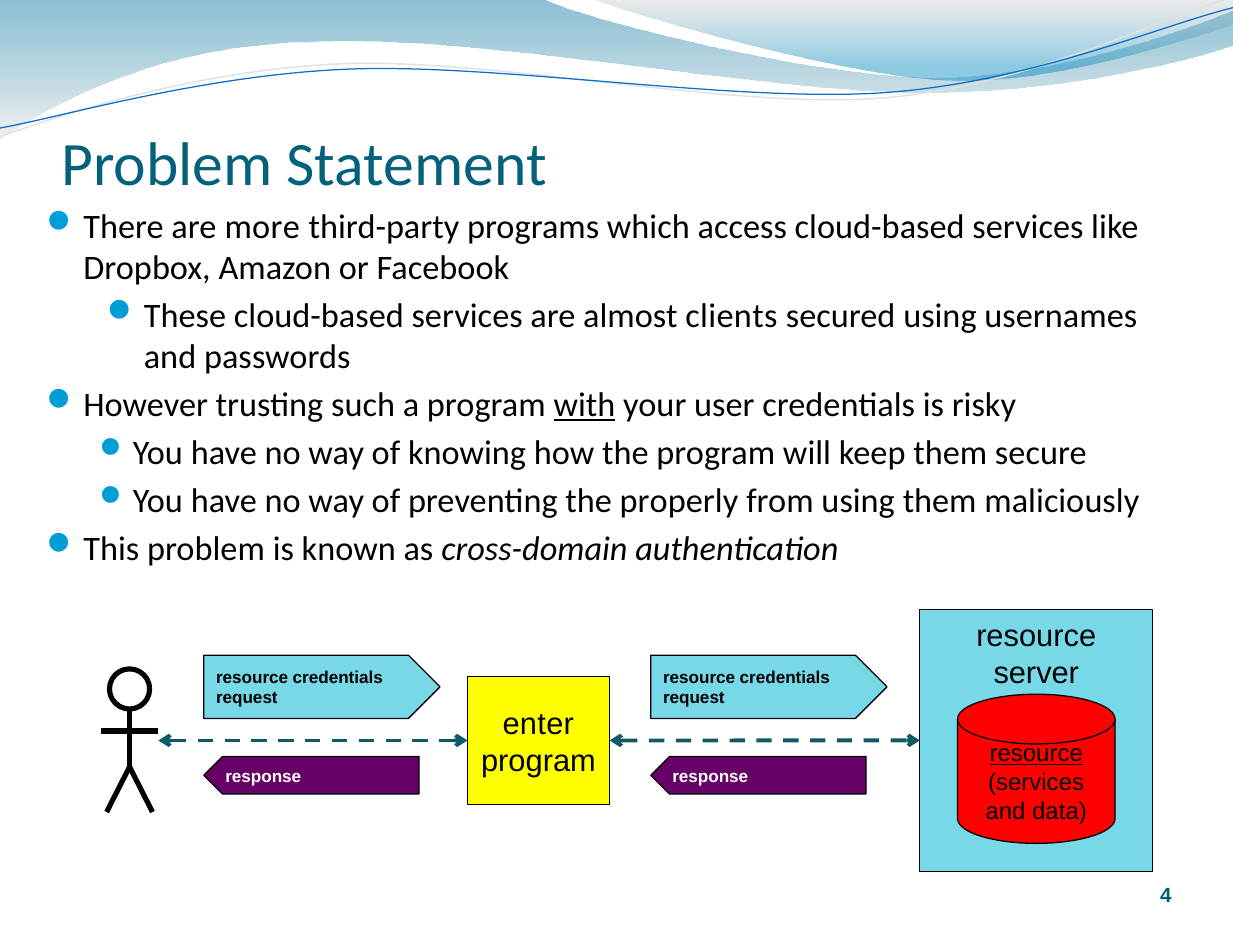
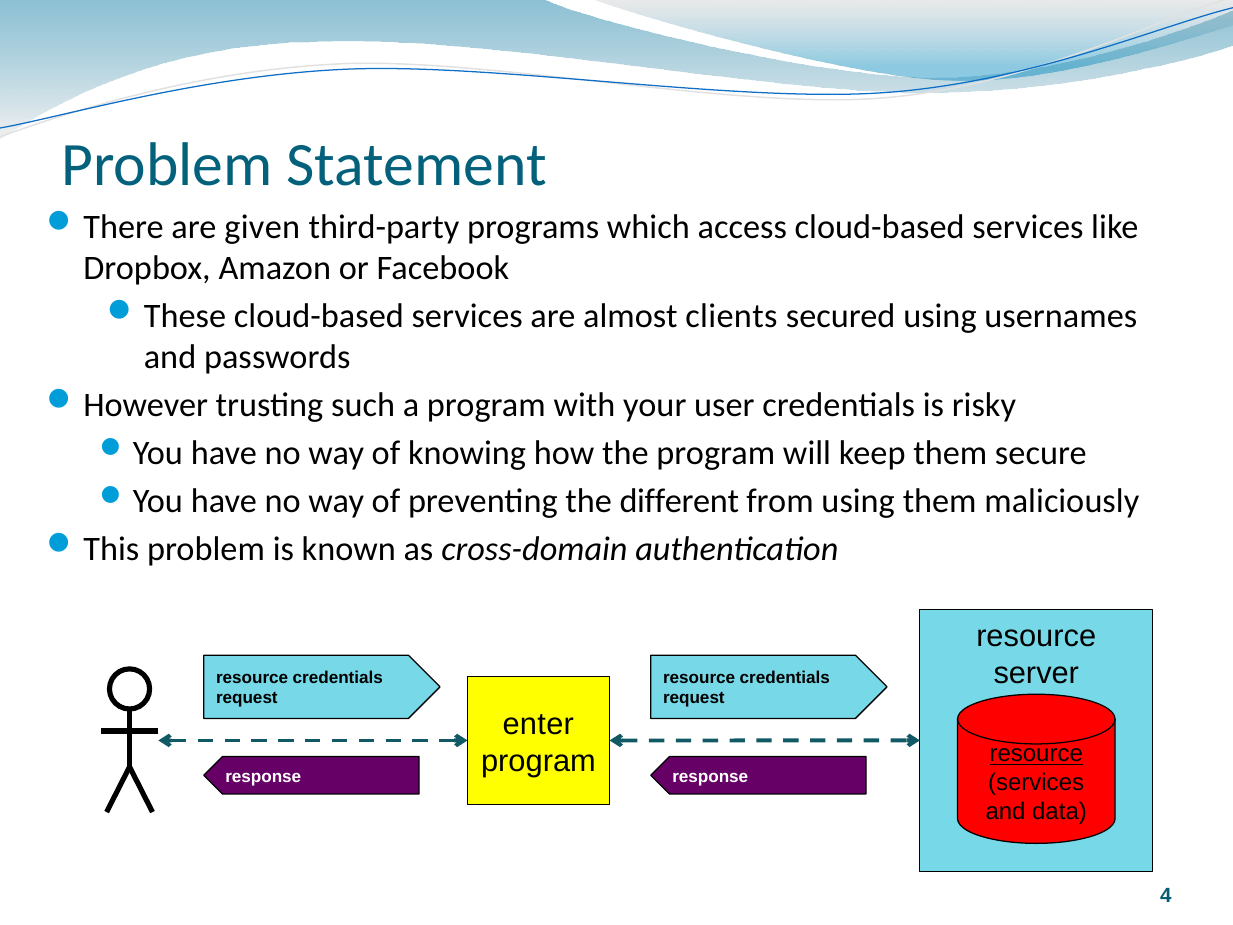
more: more -> given (262, 227)
with underline: present -> none (584, 405)
properly: properly -> different (679, 501)
